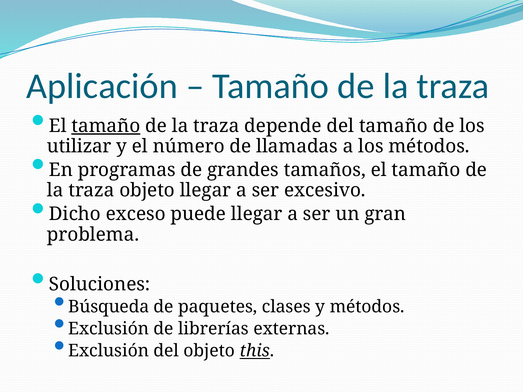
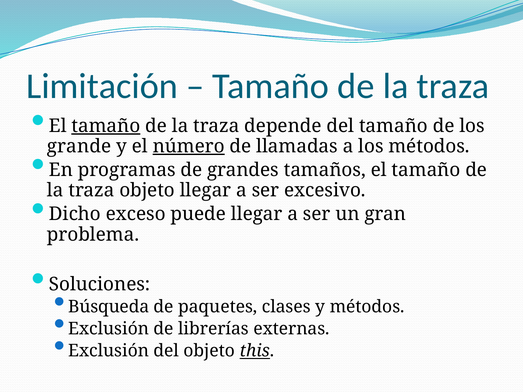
Aplicación: Aplicación -> Limitación (102, 86)
utilizar: utilizar -> grande (79, 146)
número underline: none -> present (189, 146)
